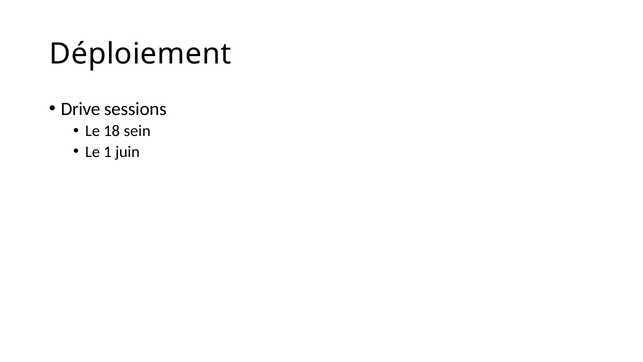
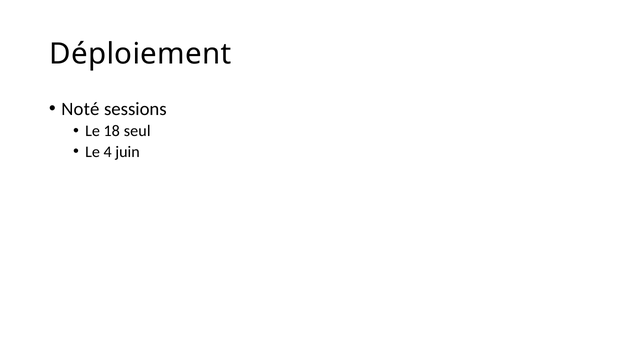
Drive: Drive -> Noté (80, 109)
sein: sein -> seul (137, 131)
1: 1 -> 4 (108, 152)
